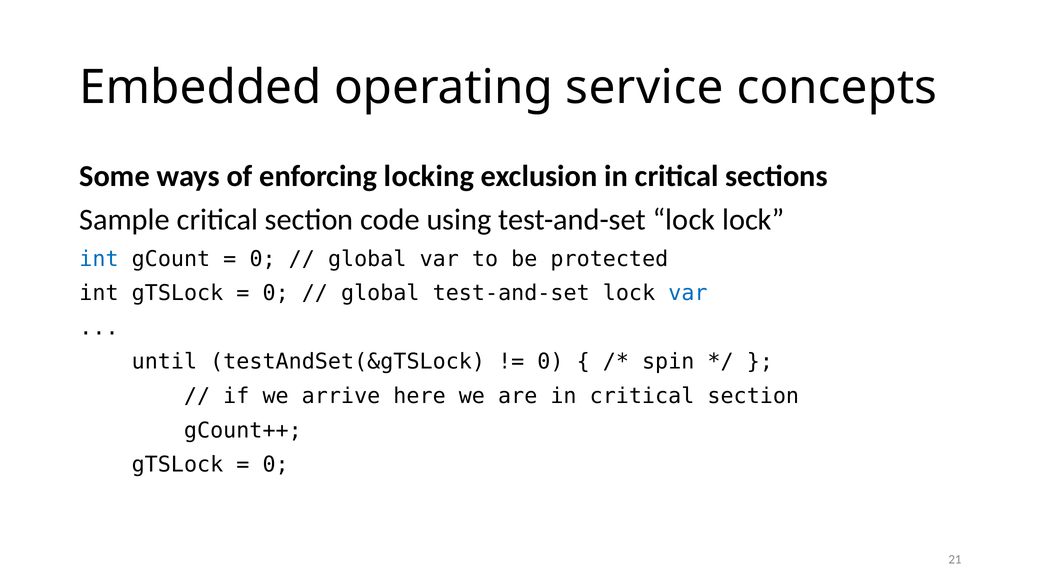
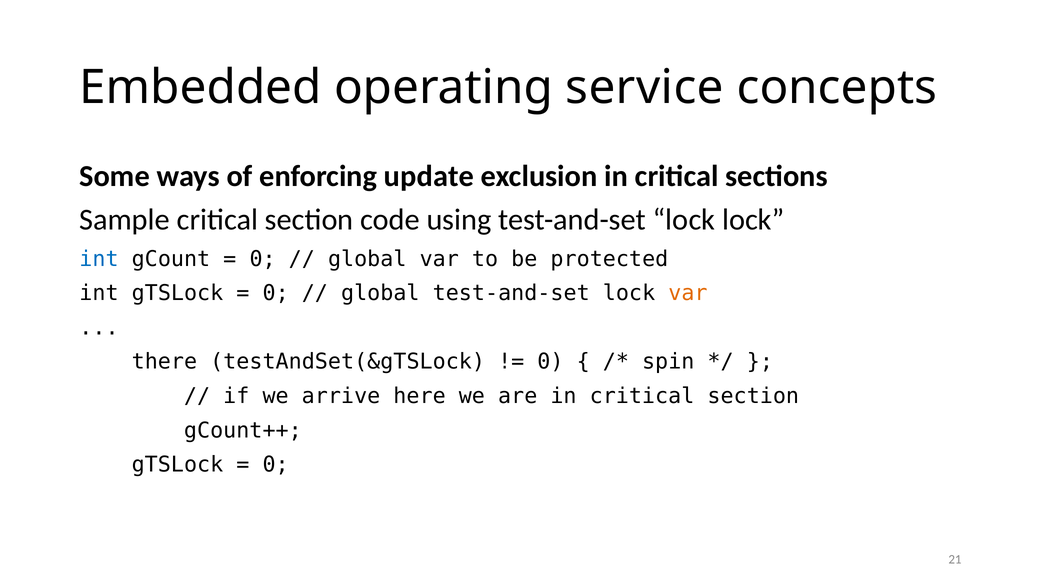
locking: locking -> update (429, 176)
var colour: blue -> orange (688, 293)
until: until -> there (164, 361)
